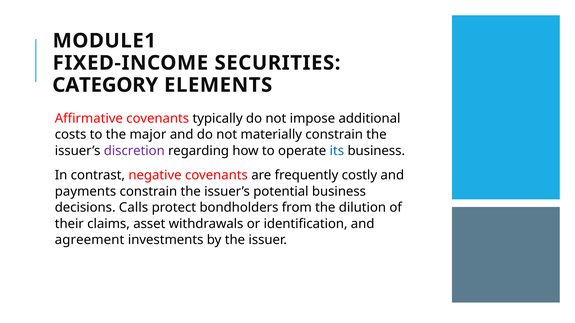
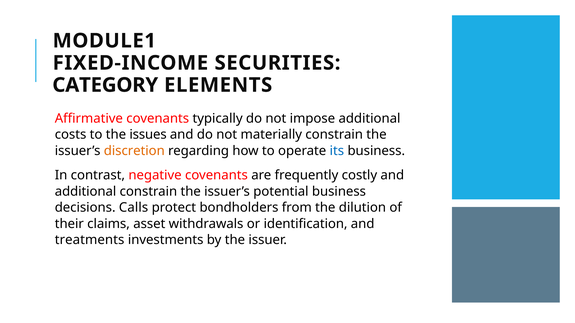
major: major -> issues (148, 135)
discretion colour: purple -> orange (134, 151)
payments: payments -> additional (86, 192)
agreement: agreement -> treatments (90, 240)
